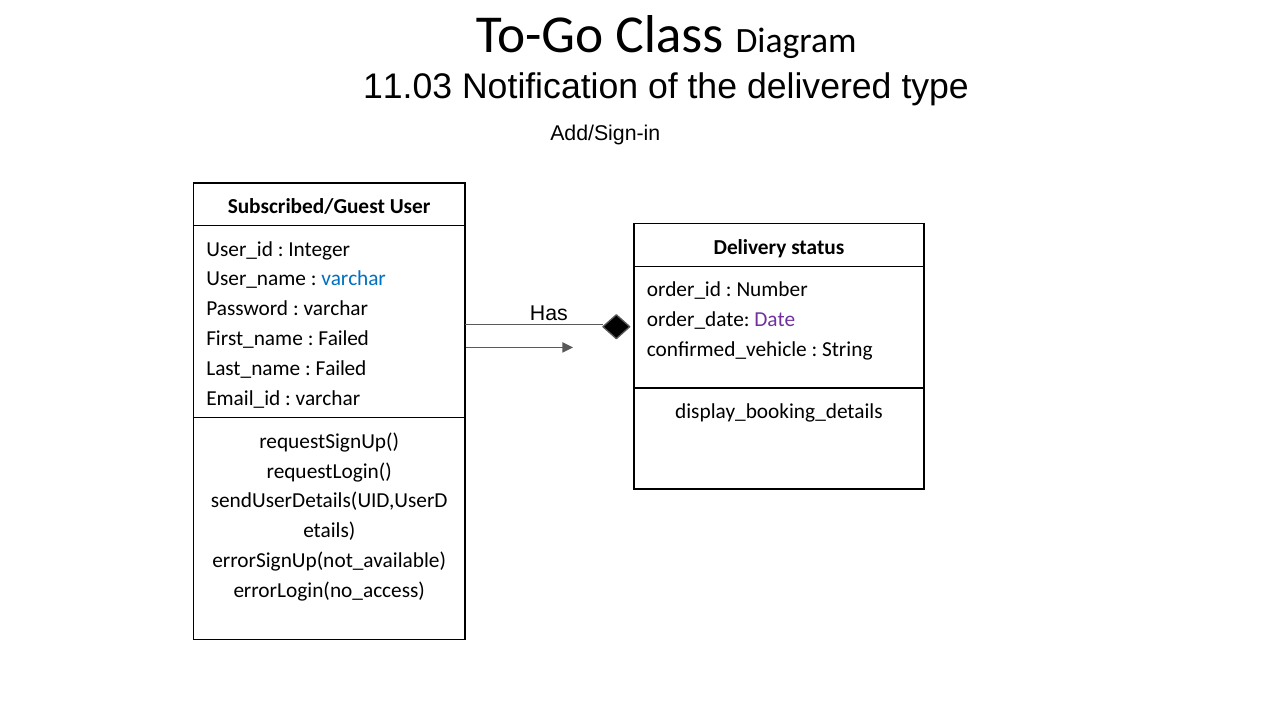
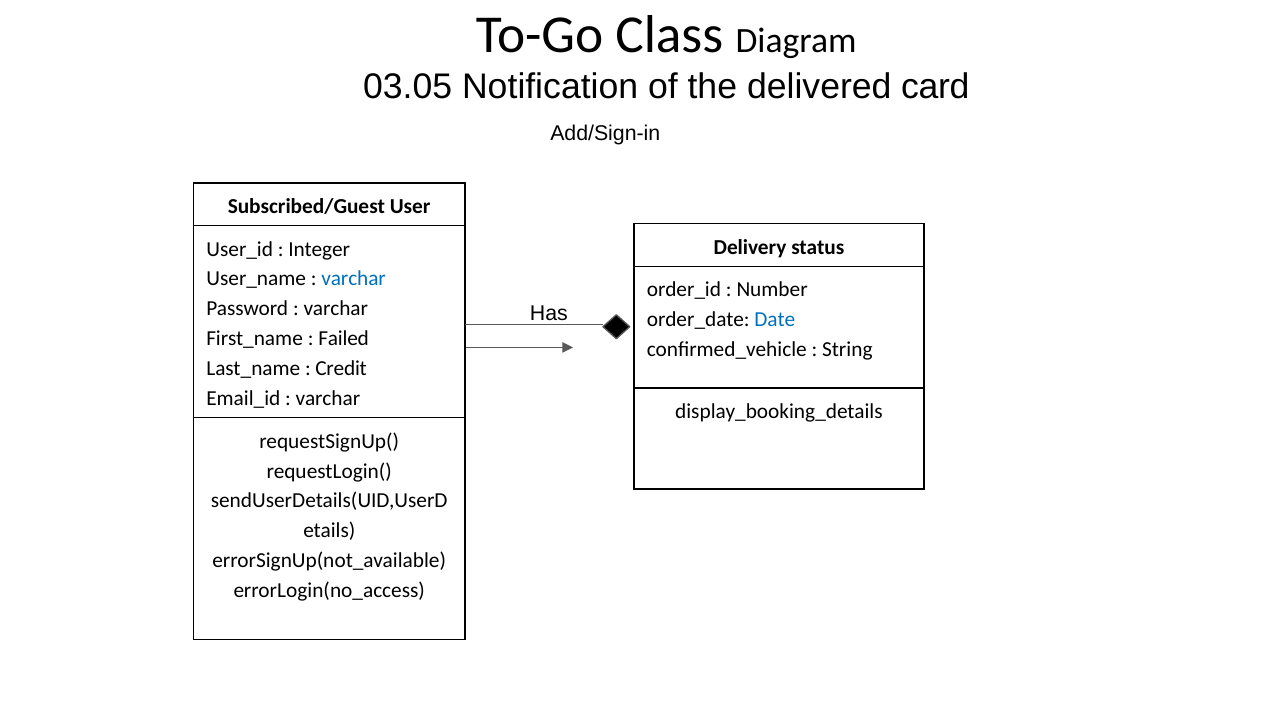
11.03: 11.03 -> 03.05 (408, 87)
type: type -> card (935, 87)
Date colour: purple -> blue (775, 320)
Failed: Failed -> Credit (341, 369)
